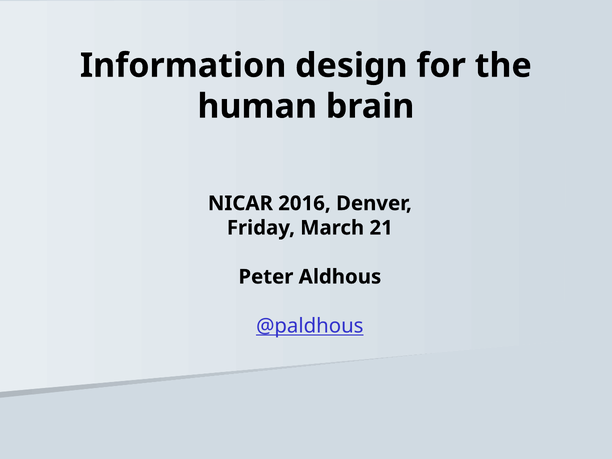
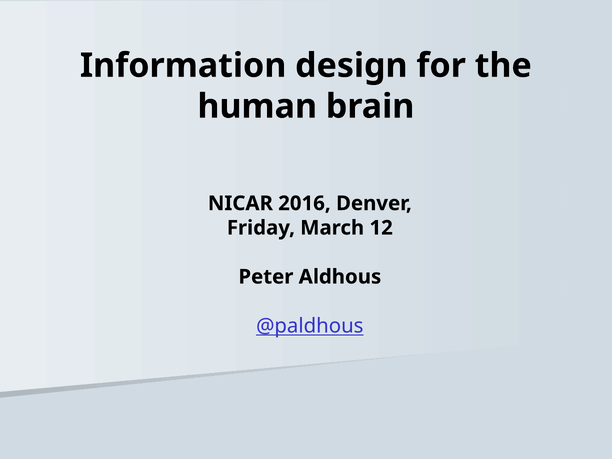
21: 21 -> 12 (381, 228)
